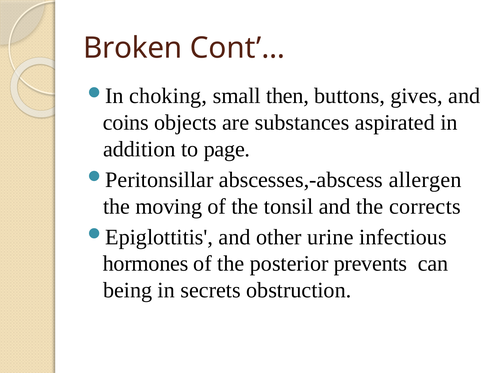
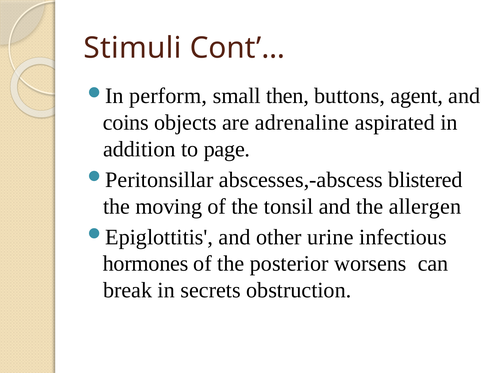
Broken: Broken -> Stimuli (132, 48)
choking: choking -> perform (168, 96)
gives: gives -> agent (417, 96)
substances: substances -> adrenaline (302, 123)
allergen: allergen -> blistered (425, 180)
corrects: corrects -> allergen (425, 207)
prevents: prevents -> worsens (370, 264)
being: being -> break (128, 291)
